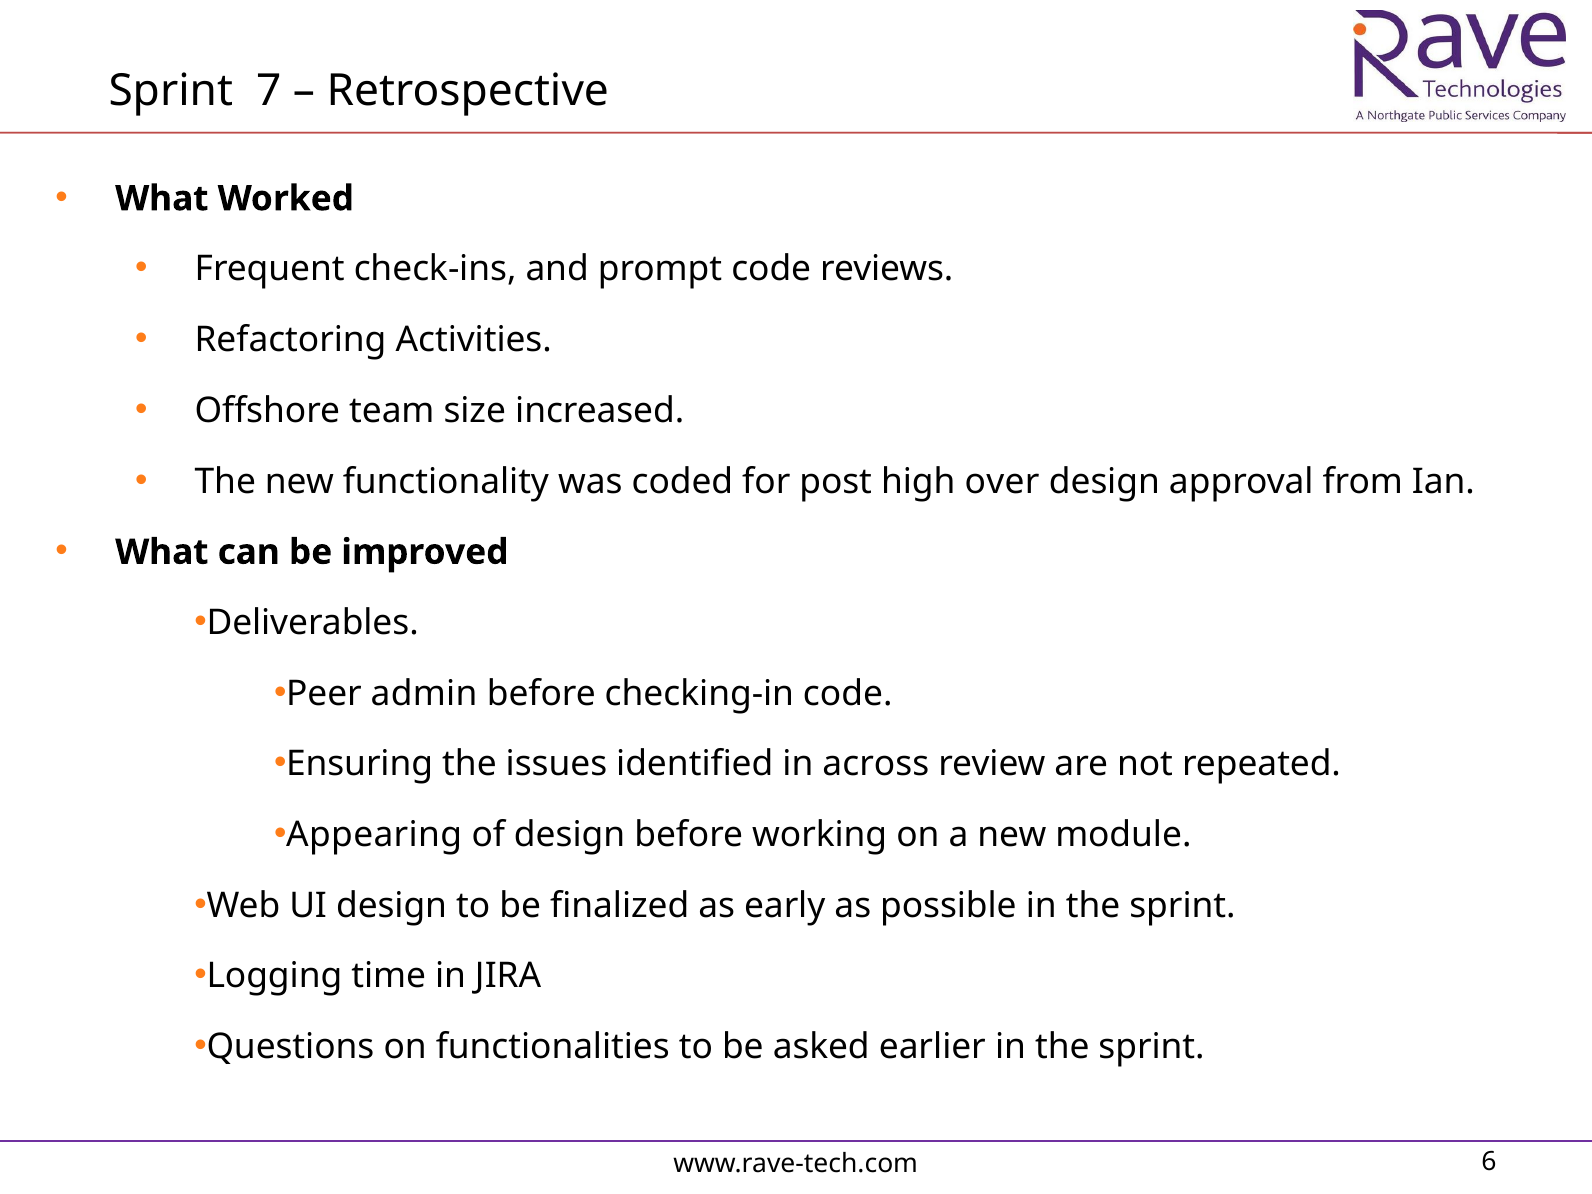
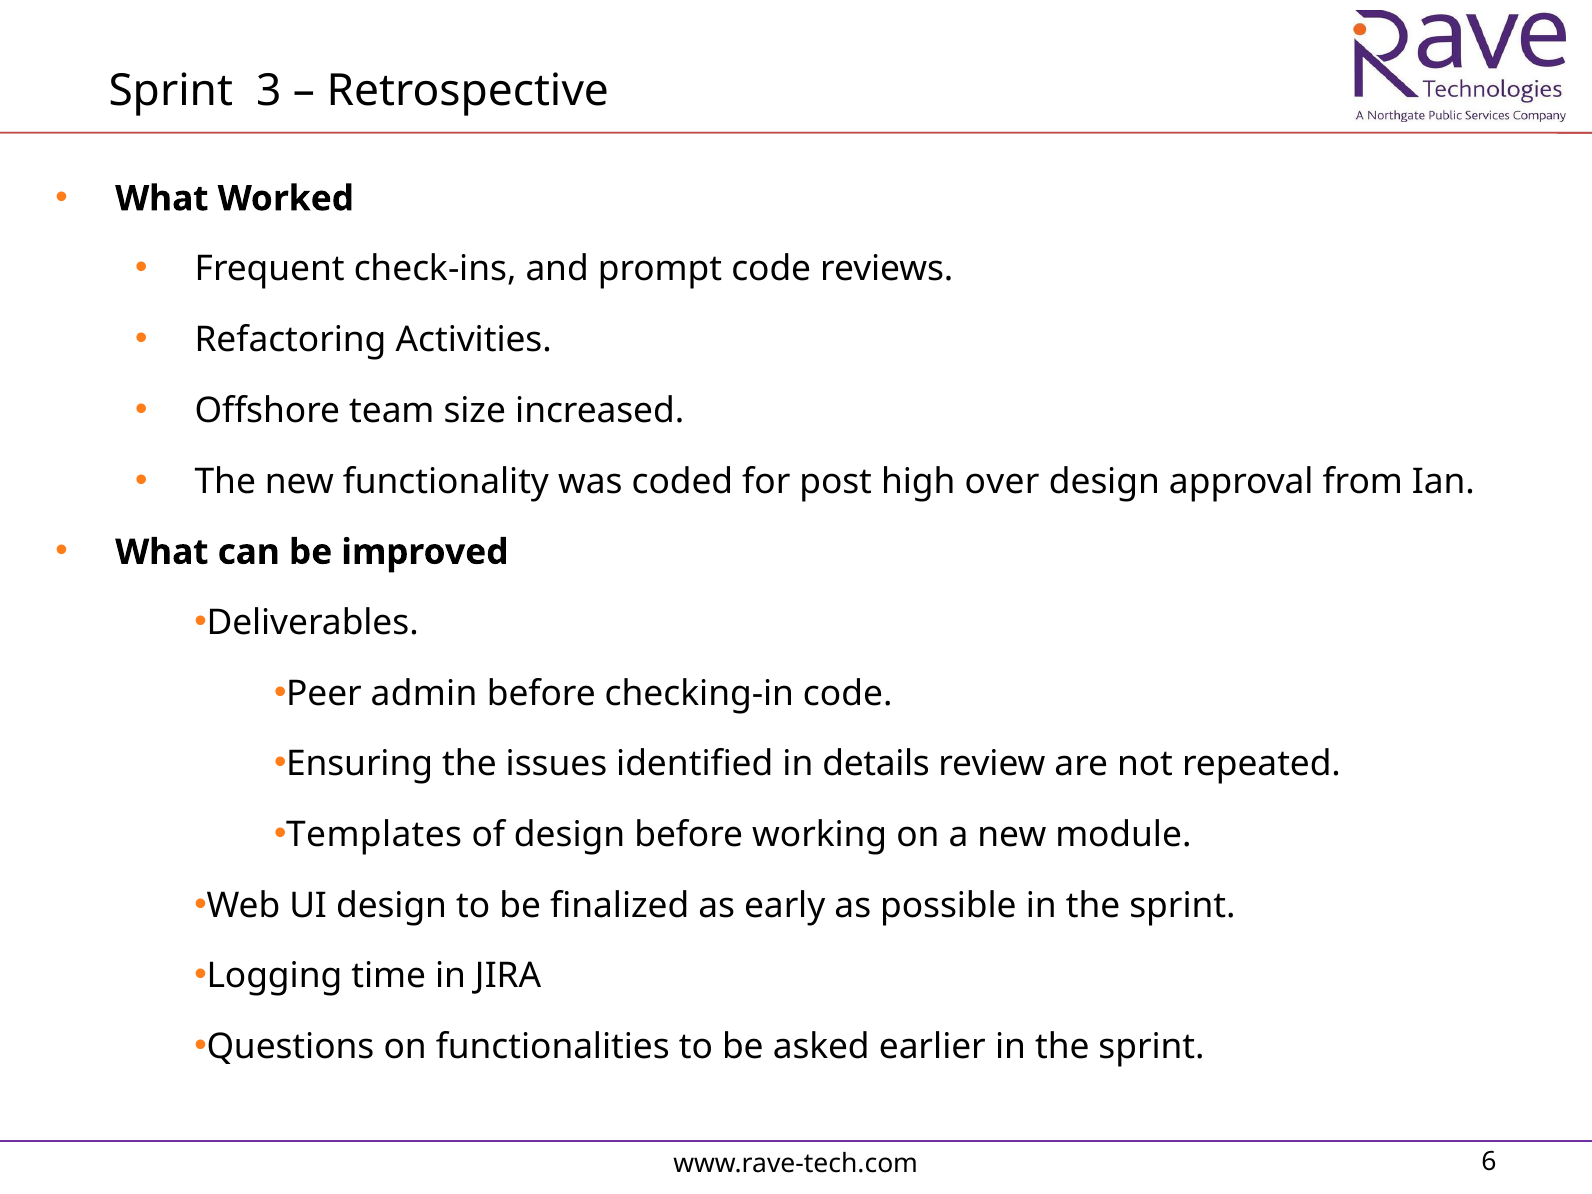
7: 7 -> 3 (269, 91)
across: across -> details (876, 764)
Appearing: Appearing -> Templates (374, 835)
